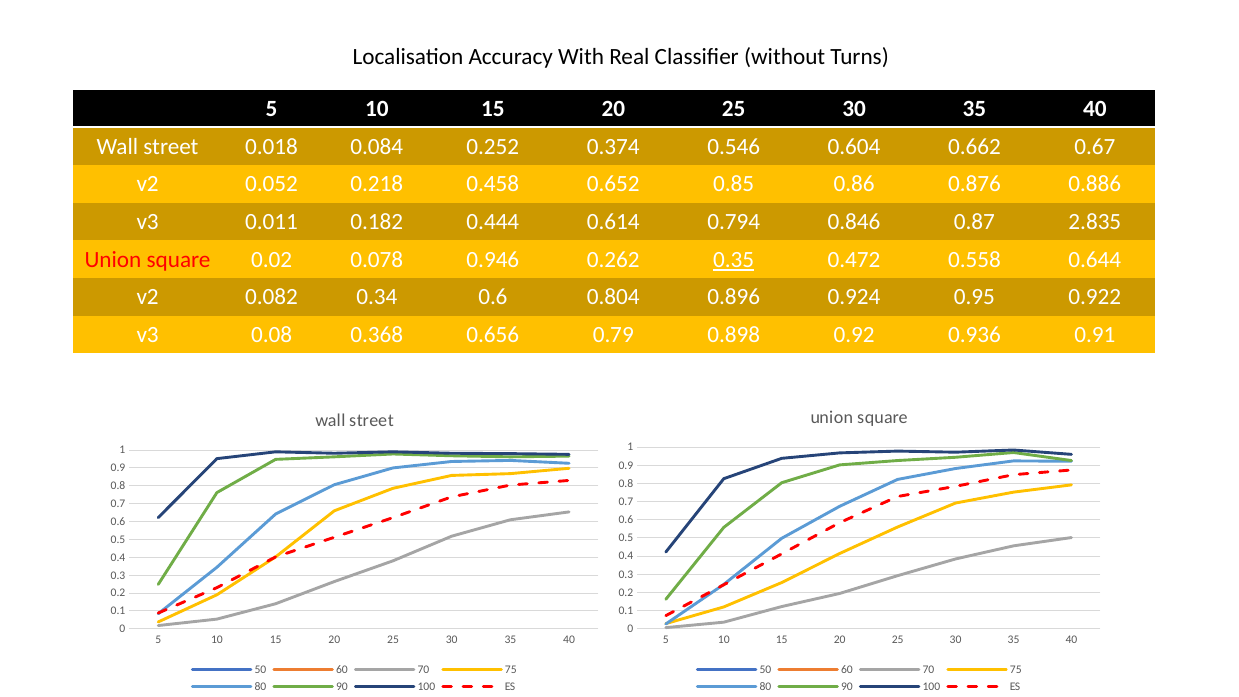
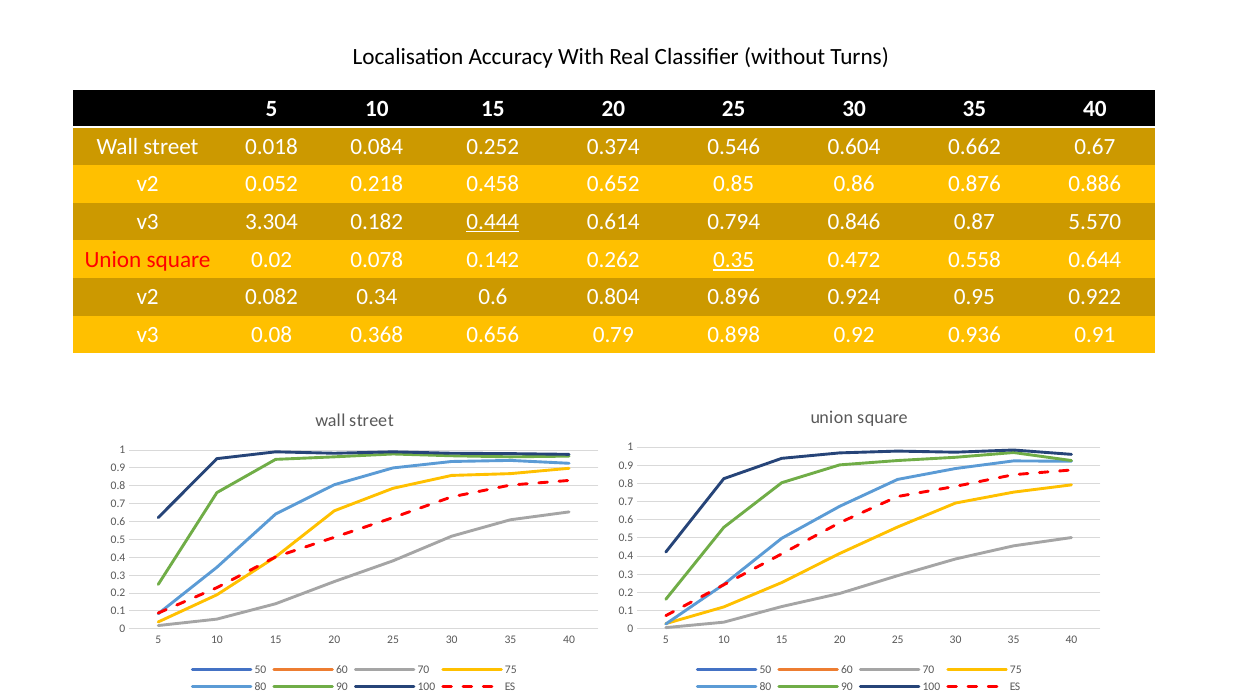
0.011: 0.011 -> 3.304 (272, 222)
0.444 underline: none -> present (493, 222)
2.835: 2.835 -> 5.570 (1095, 222)
0.946: 0.946 -> 0.142 (493, 260)
